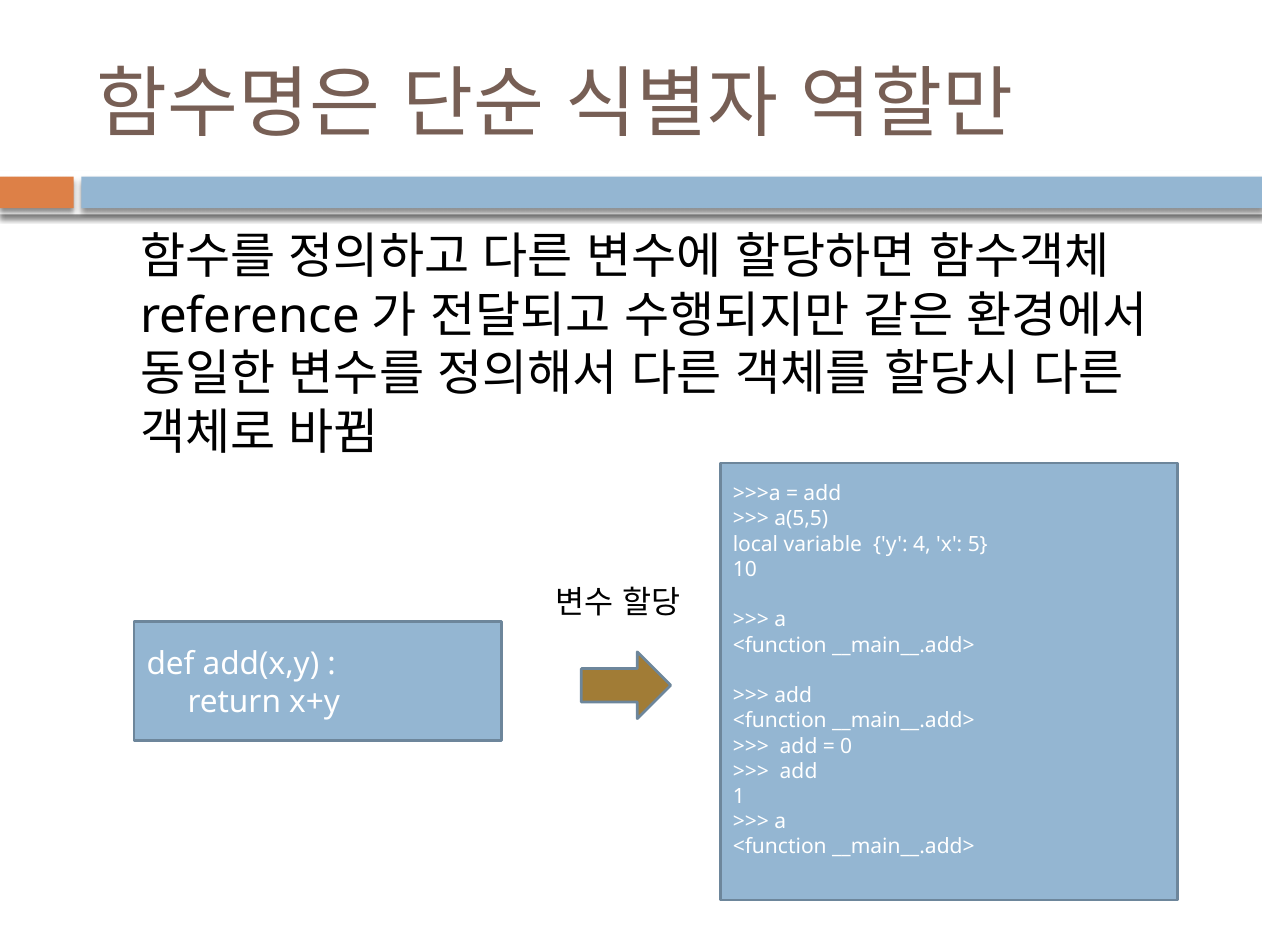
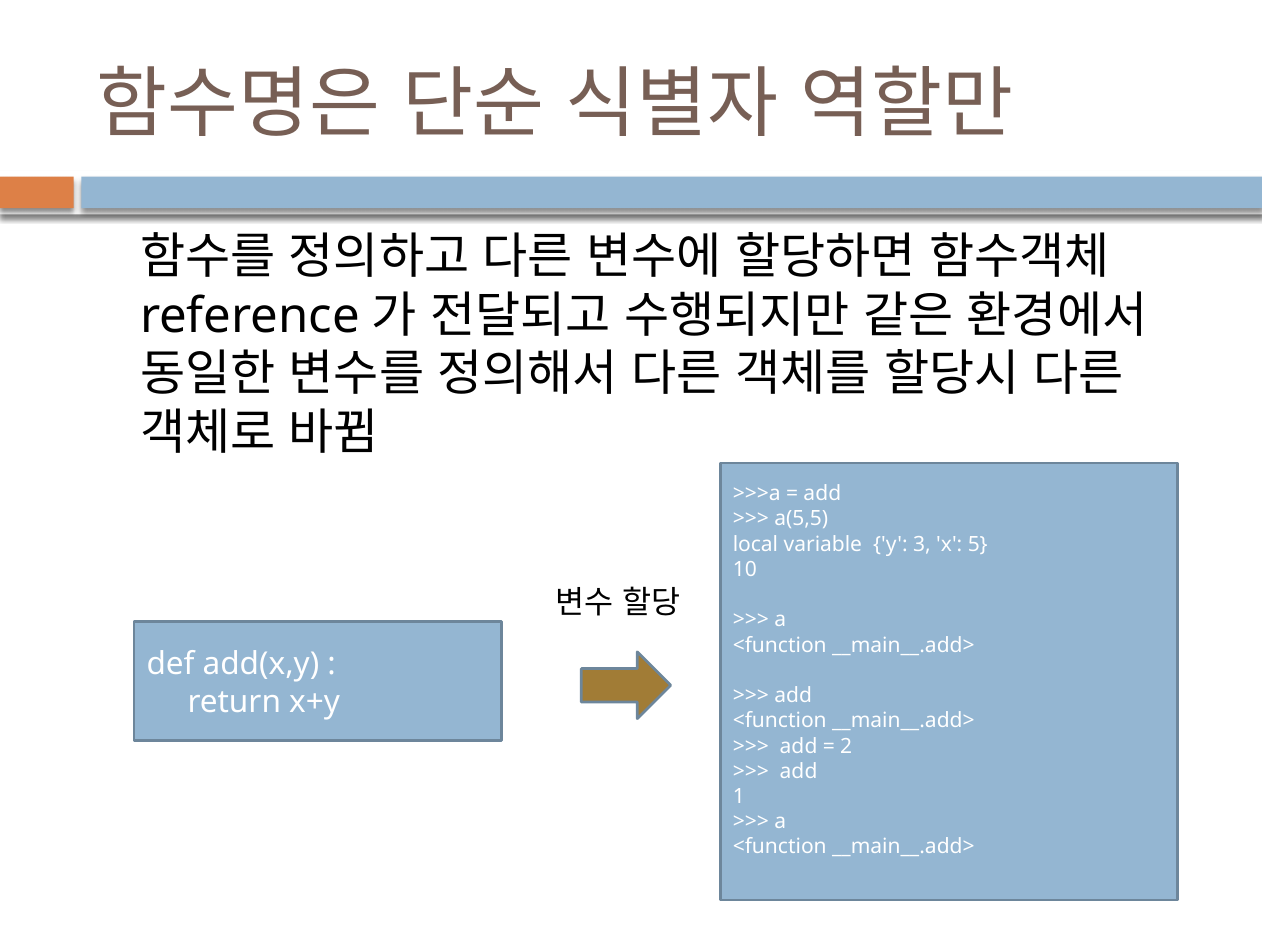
4: 4 -> 3 (922, 545)
0: 0 -> 2 (846, 746)
